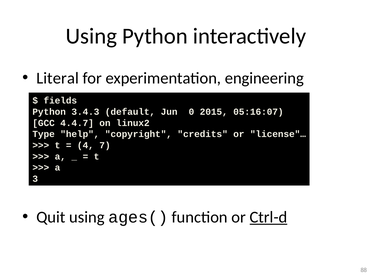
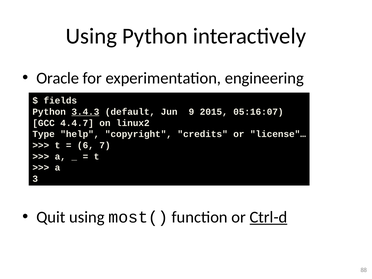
Literal: Literal -> Oracle (58, 78)
3.4.3 underline: none -> present (85, 112)
0: 0 -> 9 (191, 112)
4: 4 -> 6 (85, 145)
ages(: ages( -> most( (138, 217)
